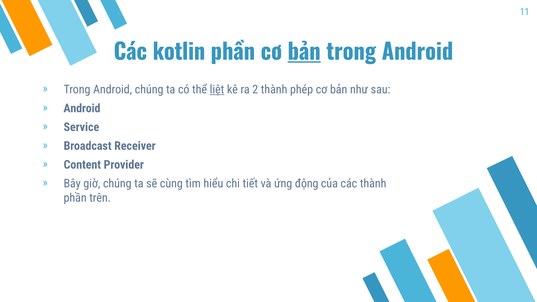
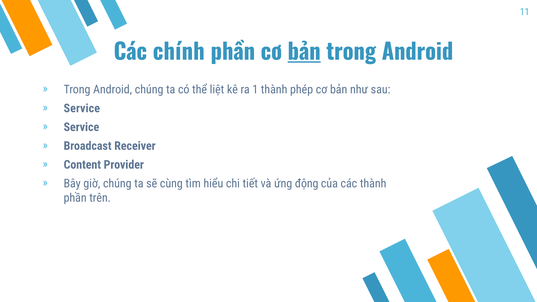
kotlin: kotlin -> chính (179, 52)
liệt underline: present -> none (217, 90)
2: 2 -> 1 (255, 90)
Android: Android -> Service (82, 108)
